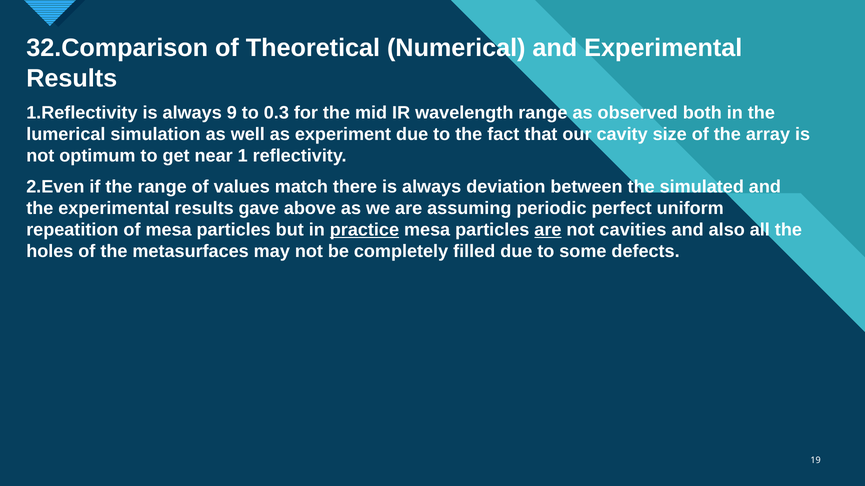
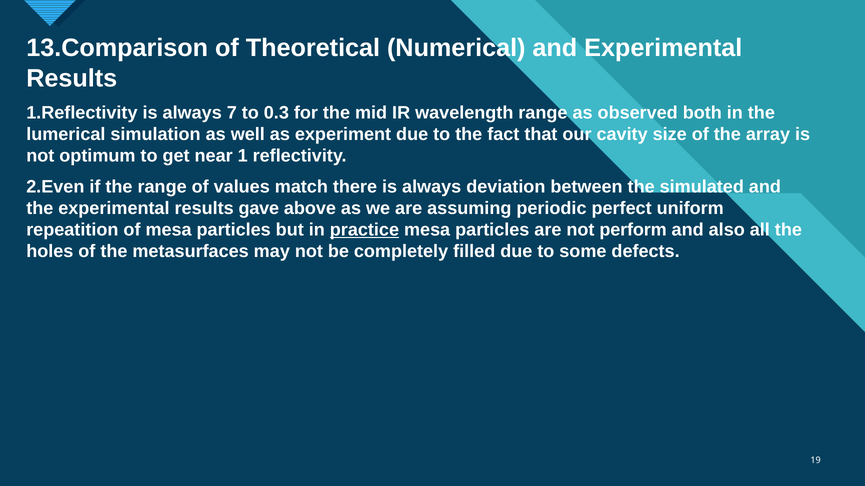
32.Comparison: 32.Comparison -> 13.Comparison (117, 48)
9: 9 -> 7 (232, 113)
are underline: present -> none (548, 230)
cavities: cavities -> perform (633, 230)
